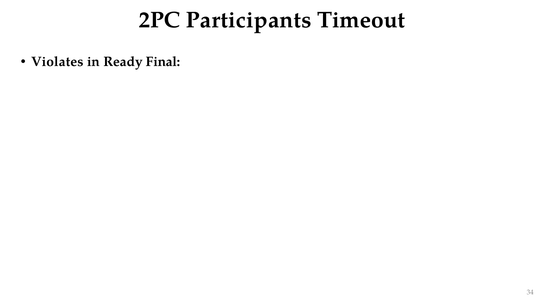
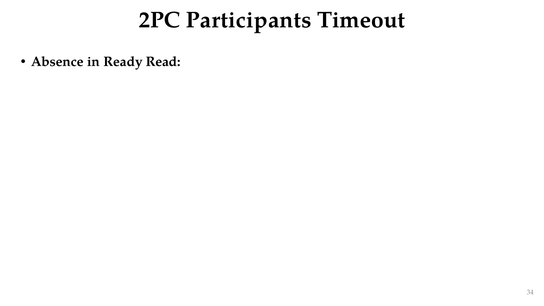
Violates: Violates -> Absence (57, 62)
Final: Final -> Read (163, 62)
